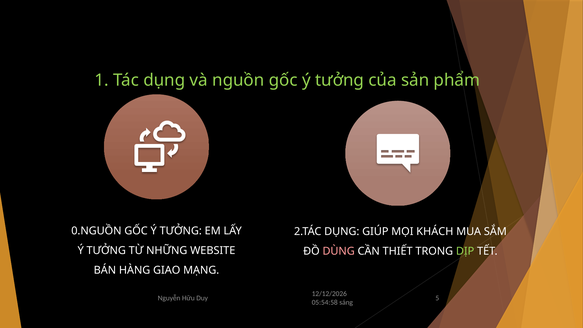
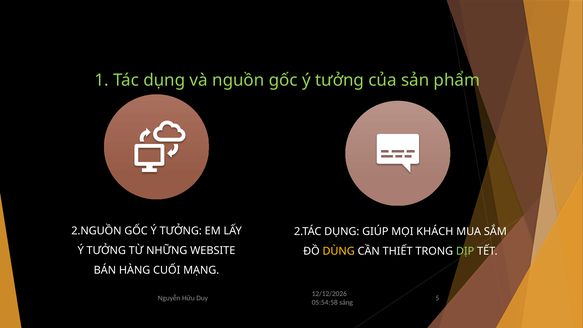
0.NGUỒN: 0.NGUỒN -> 2.NGUỒN (96, 231)
DÙNG colour: pink -> yellow (339, 251)
GIAO: GIAO -> CUỐI (167, 270)
